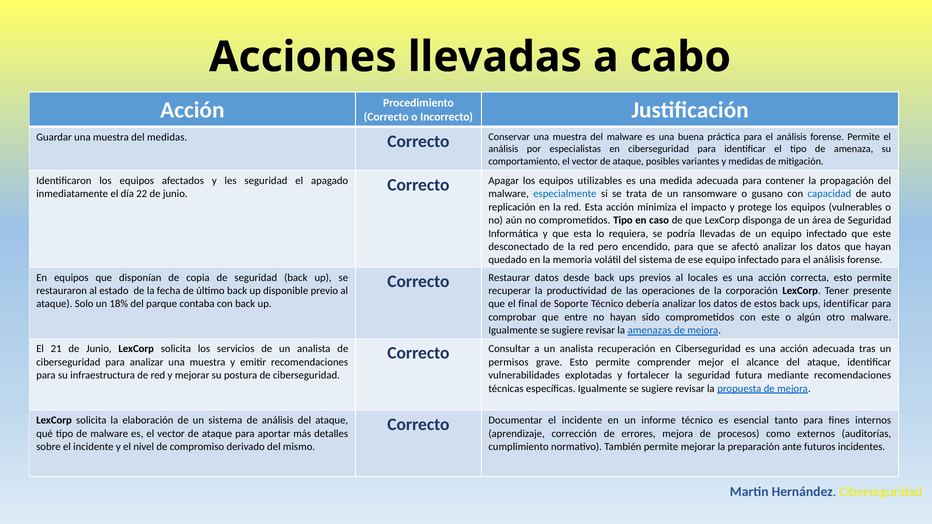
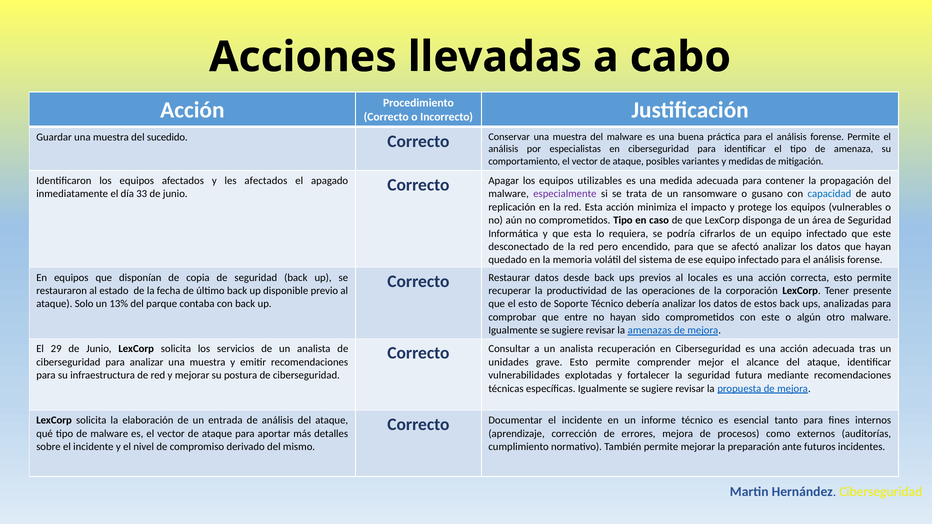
del medidas: medidas -> sucedido (167, 137)
les seguridad: seguridad -> afectados (266, 181)
22: 22 -> 33 (142, 194)
especialmente colour: blue -> purple (565, 194)
podría llevadas: llevadas -> cifrarlos (718, 234)
18%: 18% -> 13% (119, 304)
el final: final -> esto (528, 304)
ups identificar: identificar -> analizadas (846, 304)
21: 21 -> 29 (56, 349)
permisos: permisos -> unidades (509, 362)
un sistema: sistema -> entrada (225, 421)
